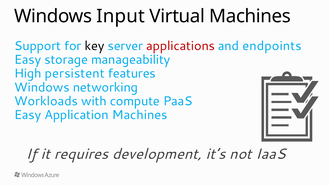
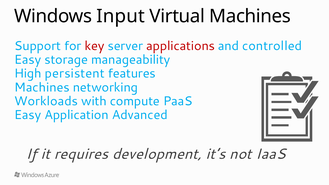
key colour: black -> red (95, 46)
endpoints: endpoints -> controlled (272, 46)
Windows: Windows -> Machines (42, 87)
Application Machines: Machines -> Advanced (140, 115)
